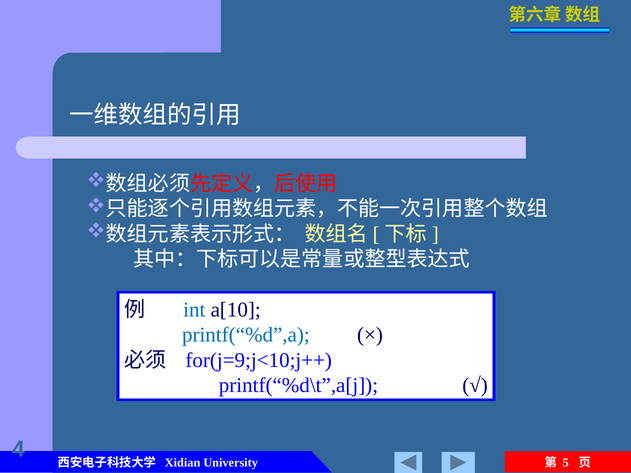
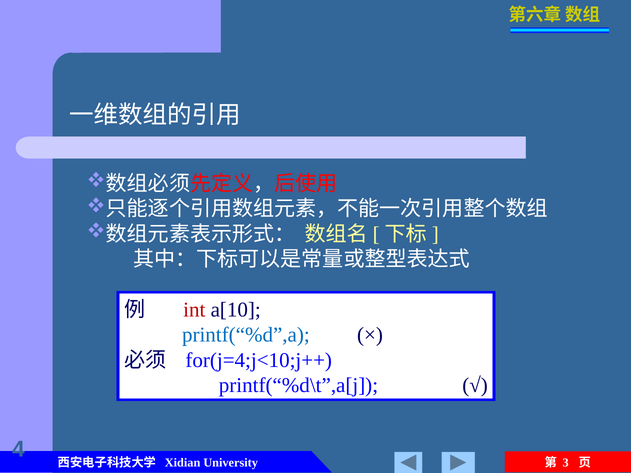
int colour: blue -> red (194, 310)
for(j=9;j<10;j++: for(j=9;j<10;j++ -> for(j=4;j<10;j++ (259, 360)
5: 5 -> 3 (566, 463)
